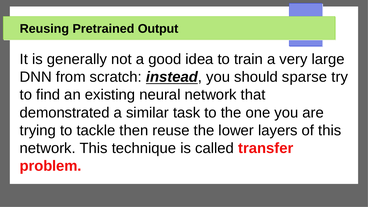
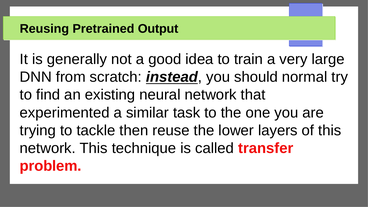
sparse: sparse -> normal (305, 77)
demonstrated: demonstrated -> experimented (65, 113)
